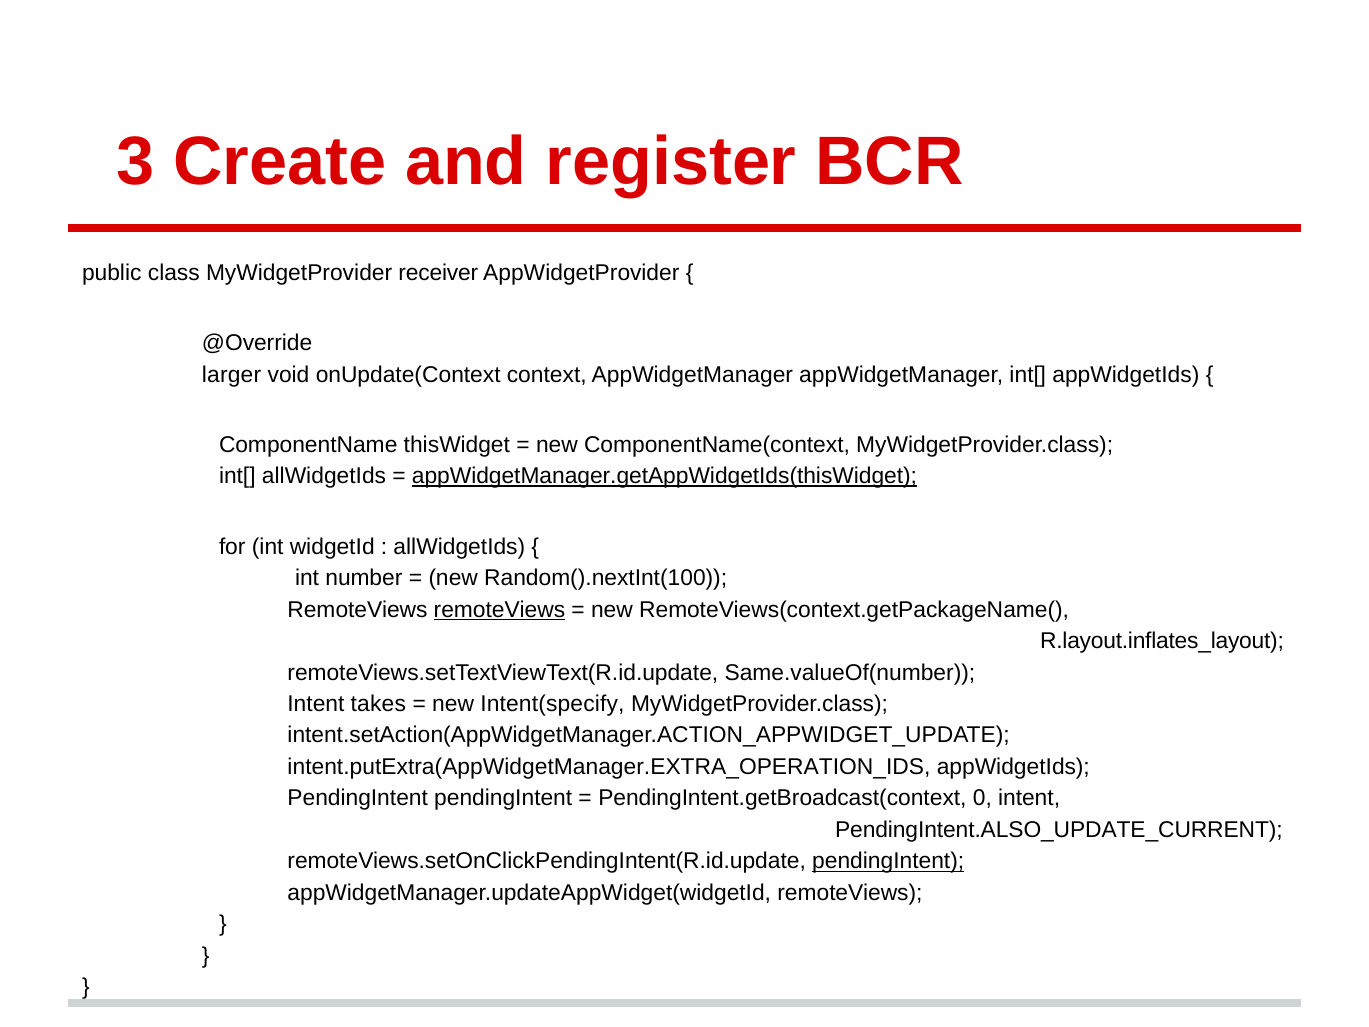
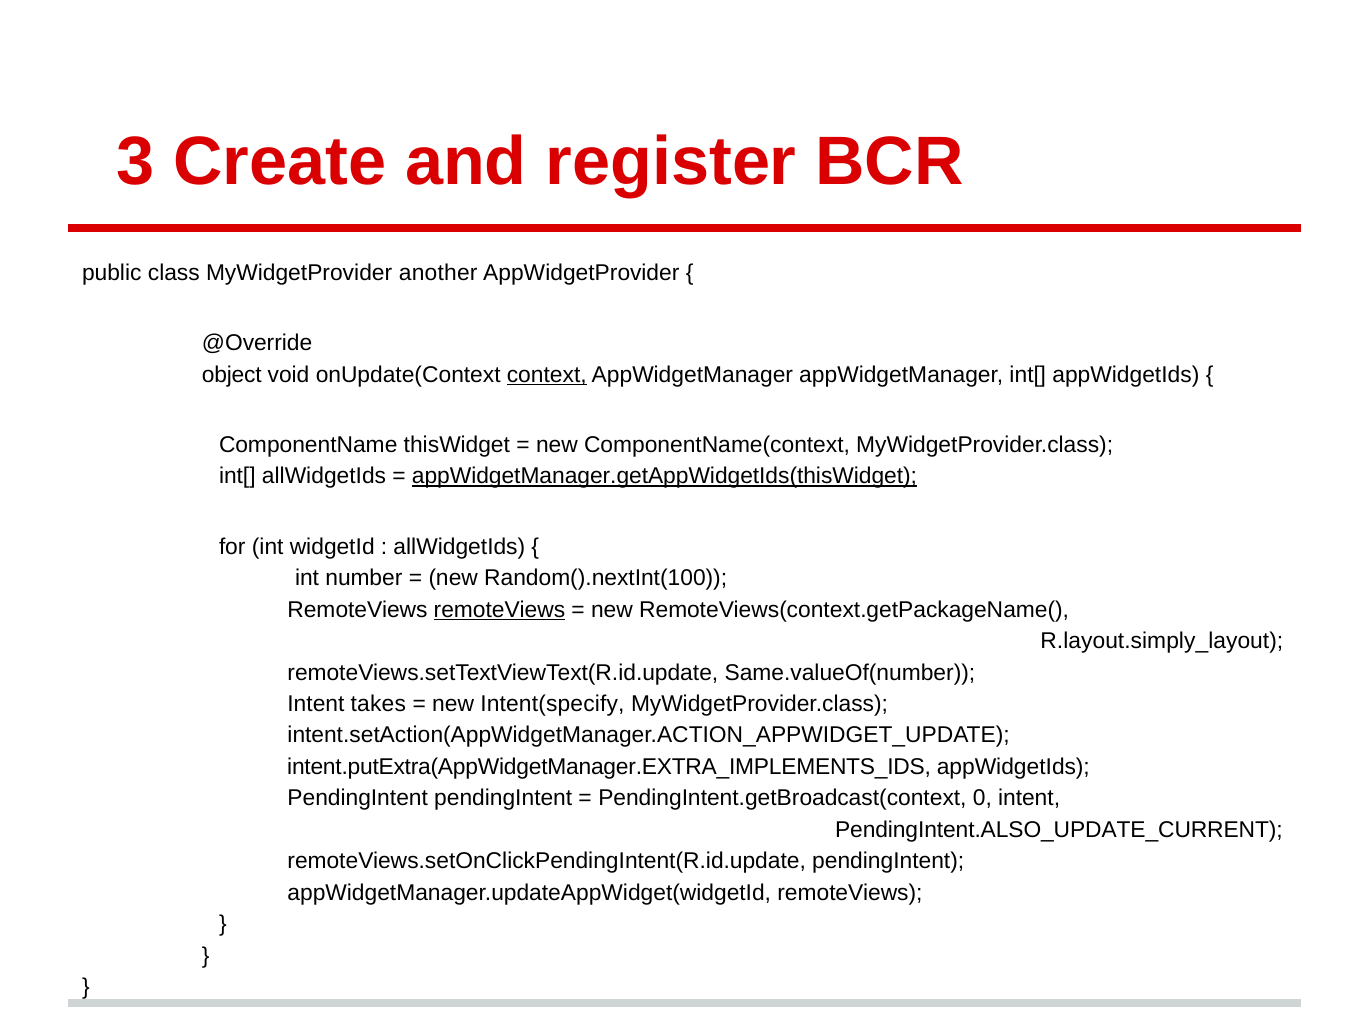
receiver: receiver -> another (438, 273)
larger: larger -> object (232, 374)
context underline: none -> present (547, 374)
R.layout.inflates_layout: R.layout.inflates_layout -> R.layout.simply_layout (1162, 641)
intent.putExtra(AppWidgetManager.EXTRA_OPERATION_IDS: intent.putExtra(AppWidgetManager.EXTRA_OPERATION_IDS -> intent.putExtra(AppWidgetManager.EXTRA_IMPLEMENTS_IDS (609, 767)
pendingIntent underline: present -> none (888, 861)
